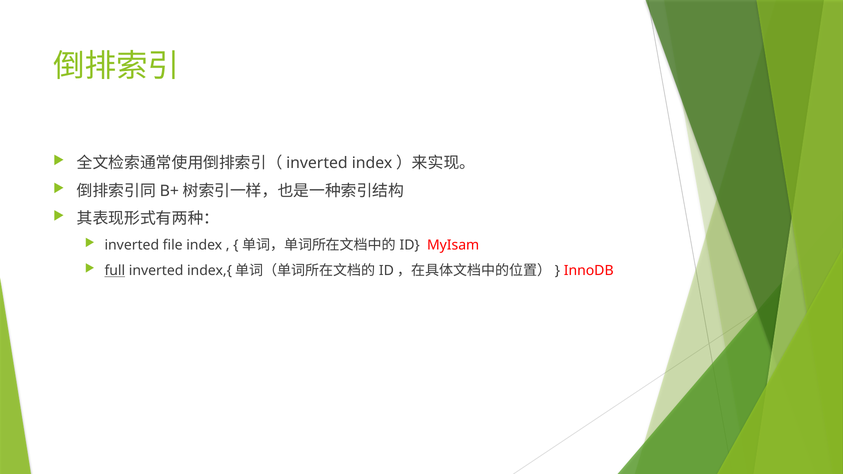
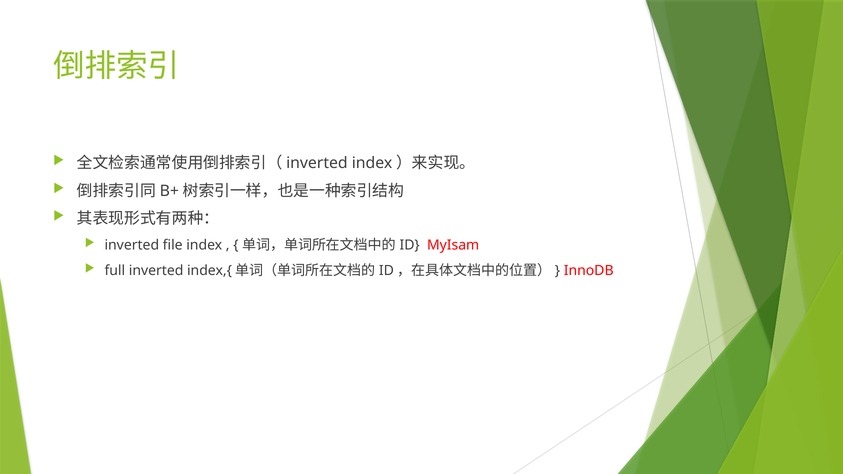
full underline: present -> none (115, 271)
